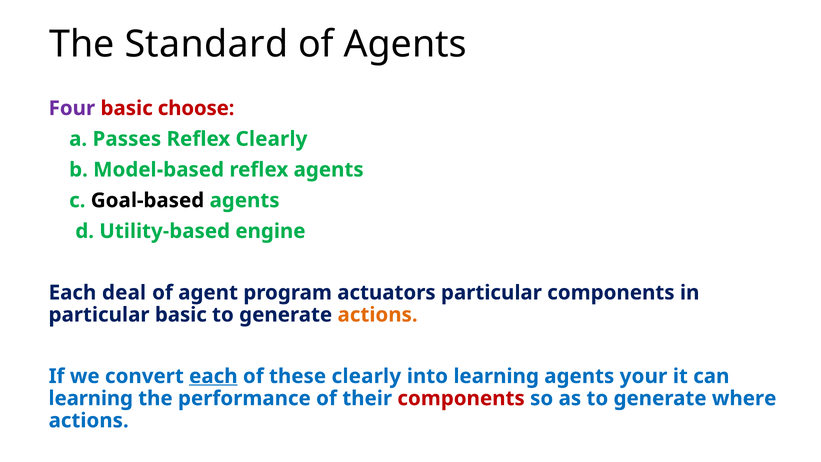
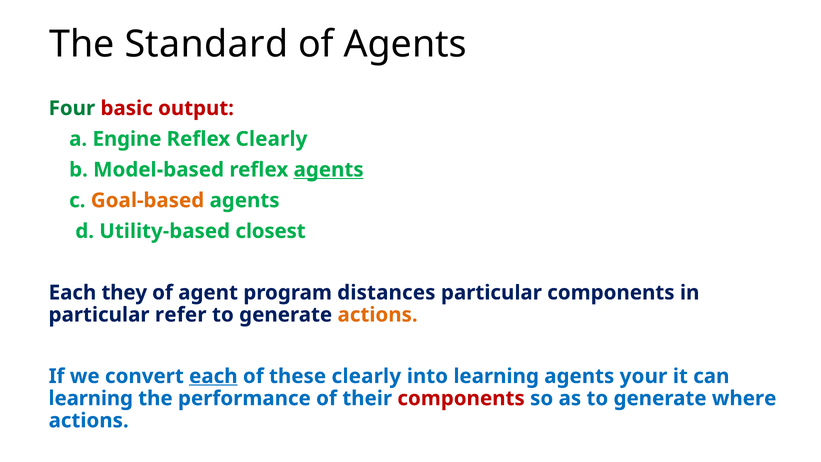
Four colour: purple -> green (72, 108)
choose: choose -> output (196, 108)
Passes: Passes -> Engine (127, 139)
agents underline: none -> present (329, 170)
Goal-based colour: black -> orange (148, 200)
engine: engine -> closest (270, 231)
deal: deal -> they (124, 293)
actuators: actuators -> distances (386, 293)
particular basic: basic -> refer (181, 315)
